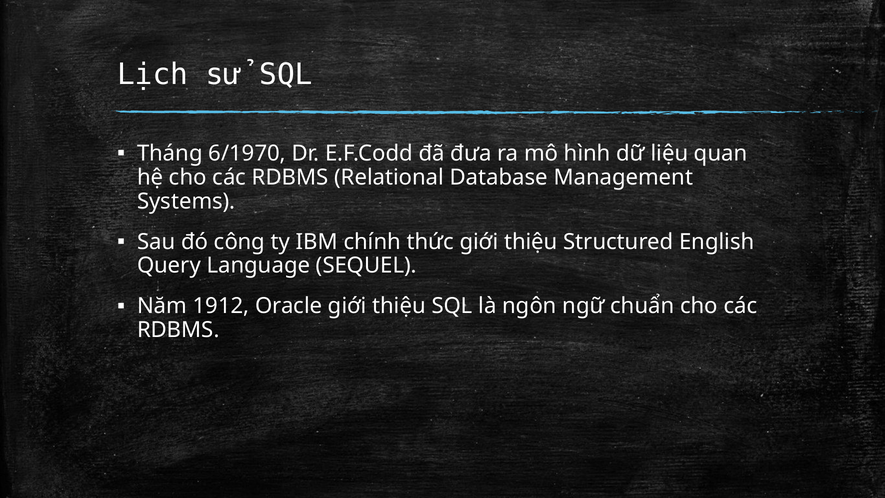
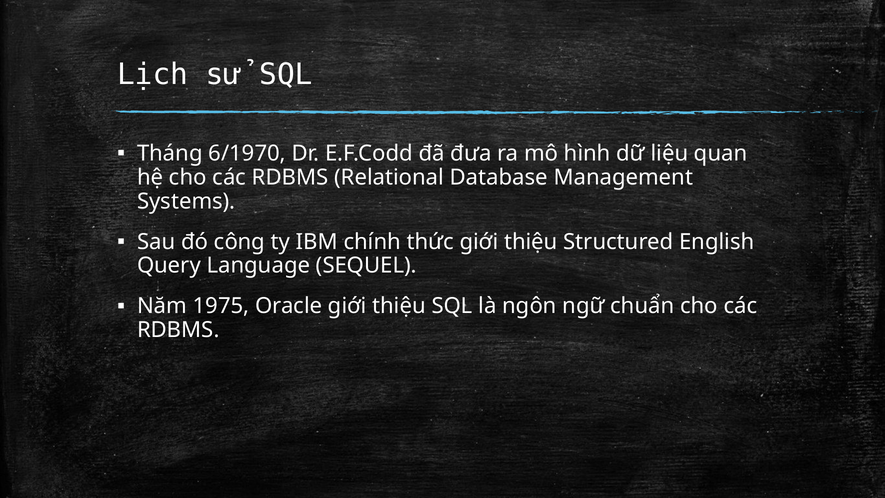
1912: 1912 -> 1975 (221, 306)
